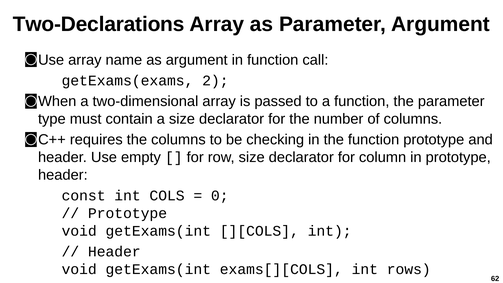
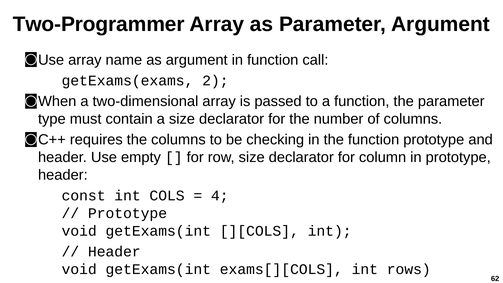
Two-Declarations: Two-Declarations -> Two-Programmer (99, 24)
0: 0 -> 4 (220, 196)
